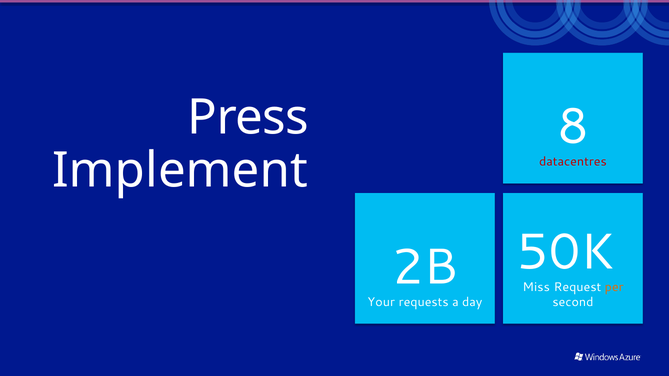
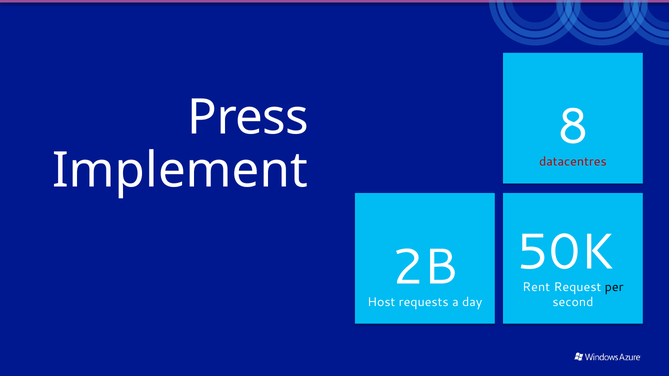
Miss: Miss -> Rent (536, 287)
per colour: orange -> black (614, 287)
Your: Your -> Host (381, 302)
